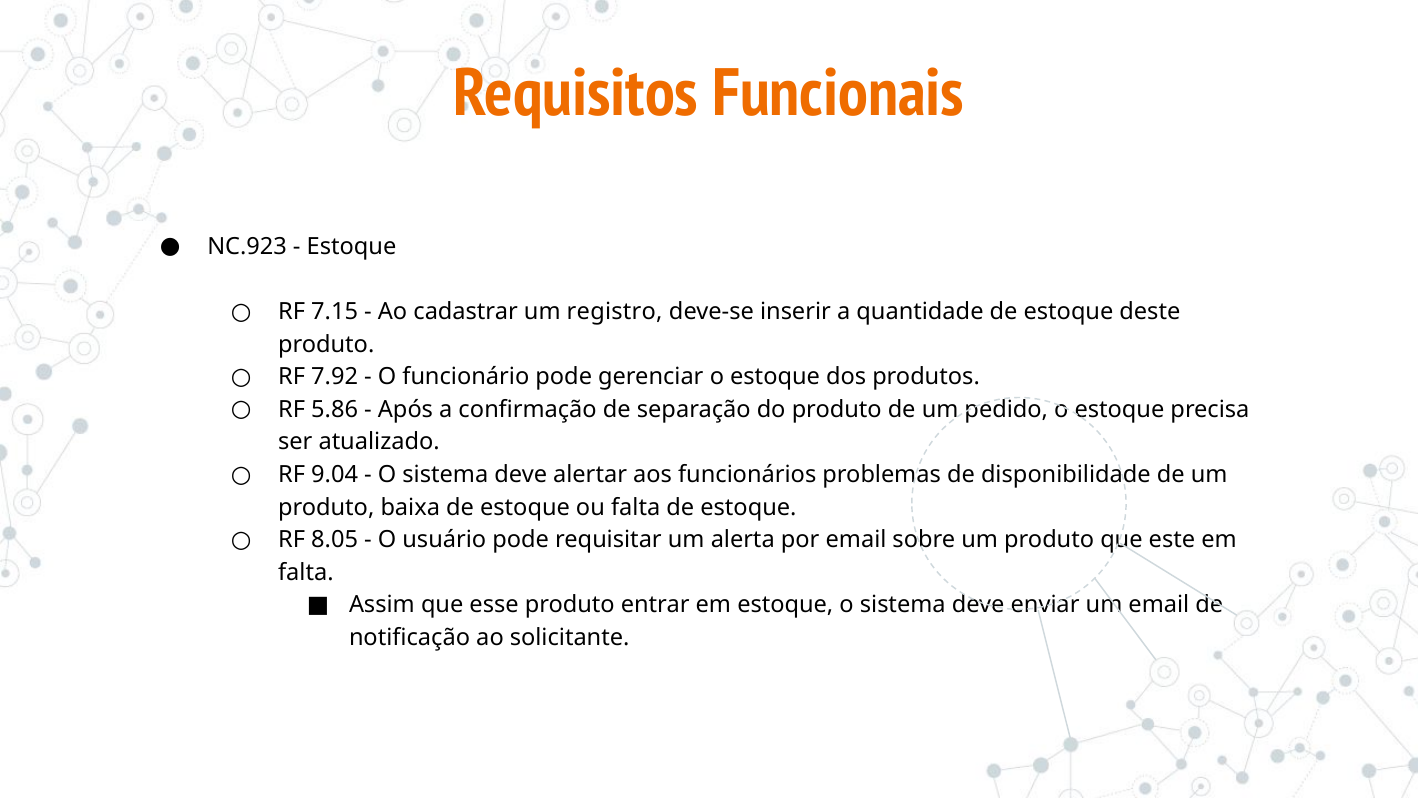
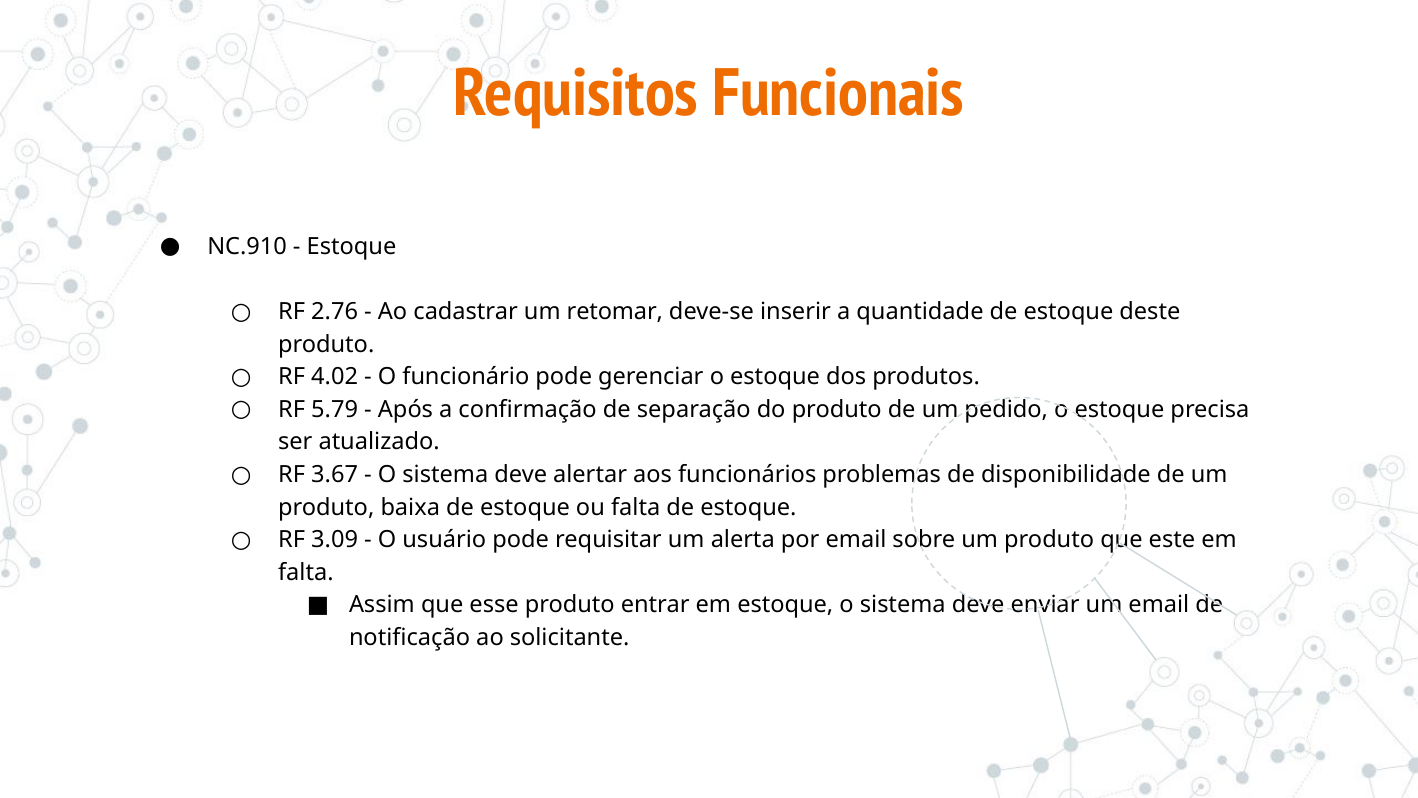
NC.923: NC.923 -> NC.910 (247, 246)
7.15: 7.15 -> 2.76 (335, 311)
registro: registro -> retomar (615, 311)
7.92: 7.92 -> 4.02 (335, 377)
5.86: 5.86 -> 5.79 (335, 409)
9.04: 9.04 -> 3.67 (335, 474)
8.05: 8.05 -> 3.09 (335, 540)
